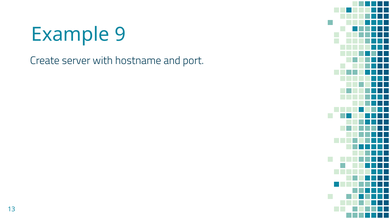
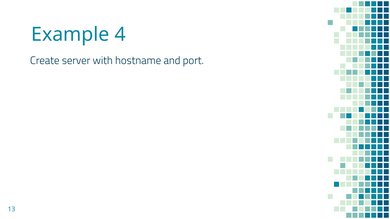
9: 9 -> 4 (120, 35)
